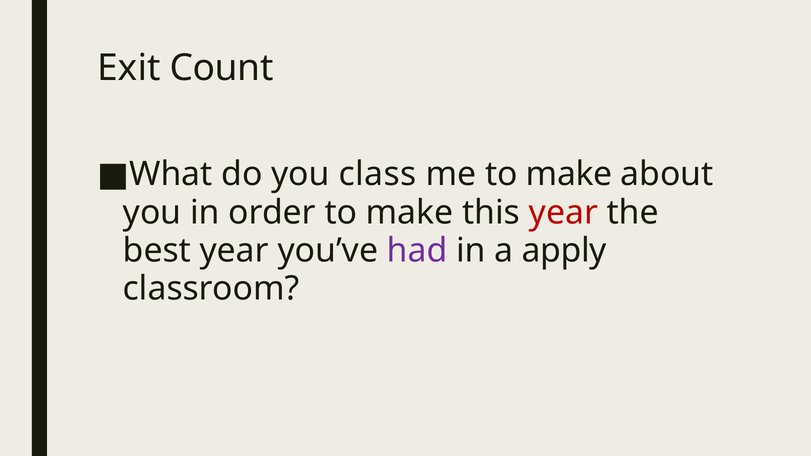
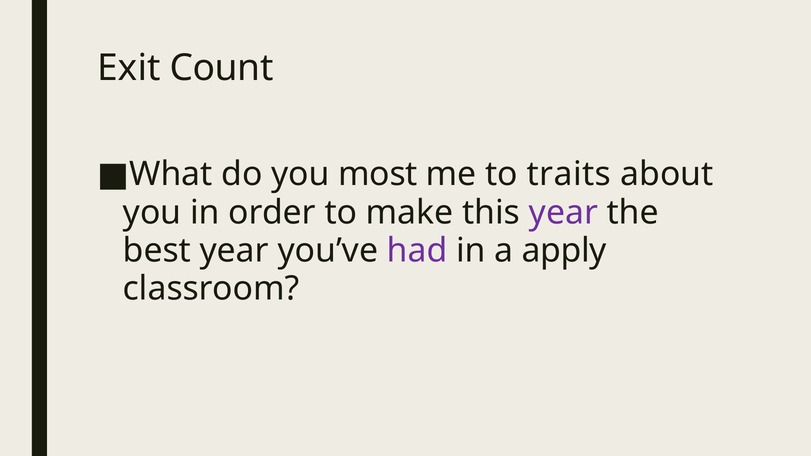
class: class -> most (378, 174)
me to make: make -> traits (569, 174)
year colour: red -> purple (563, 212)
